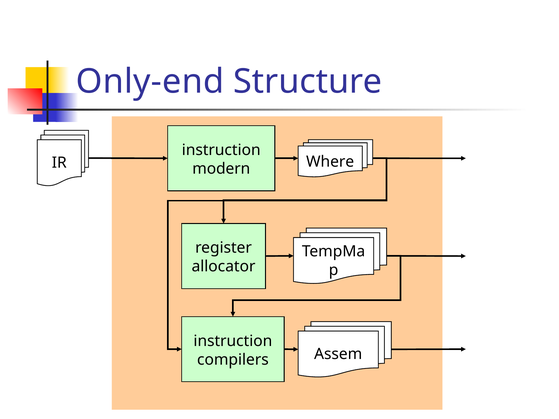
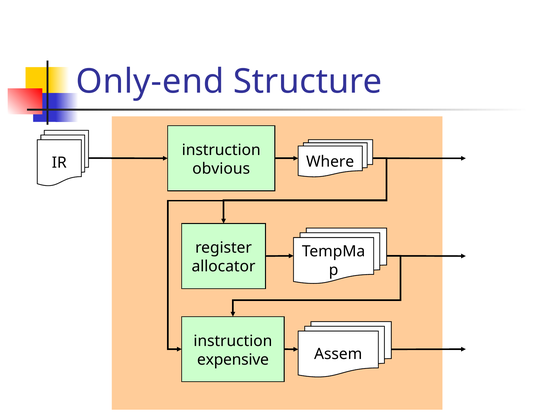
modern: modern -> obvious (221, 169)
compilers: compilers -> expensive (233, 360)
